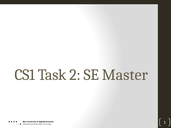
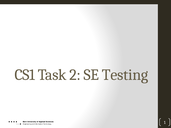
Master: Master -> Testing (125, 75)
